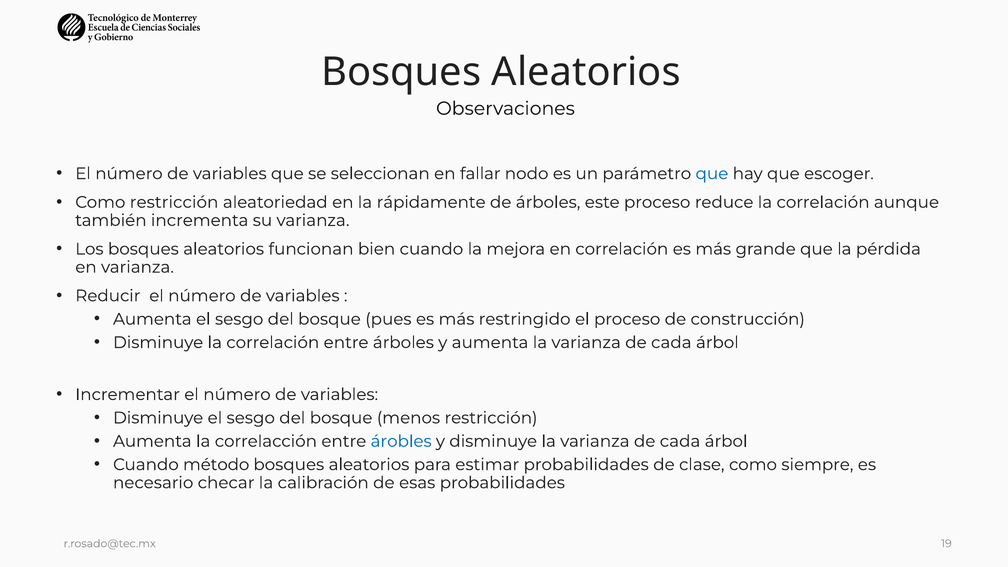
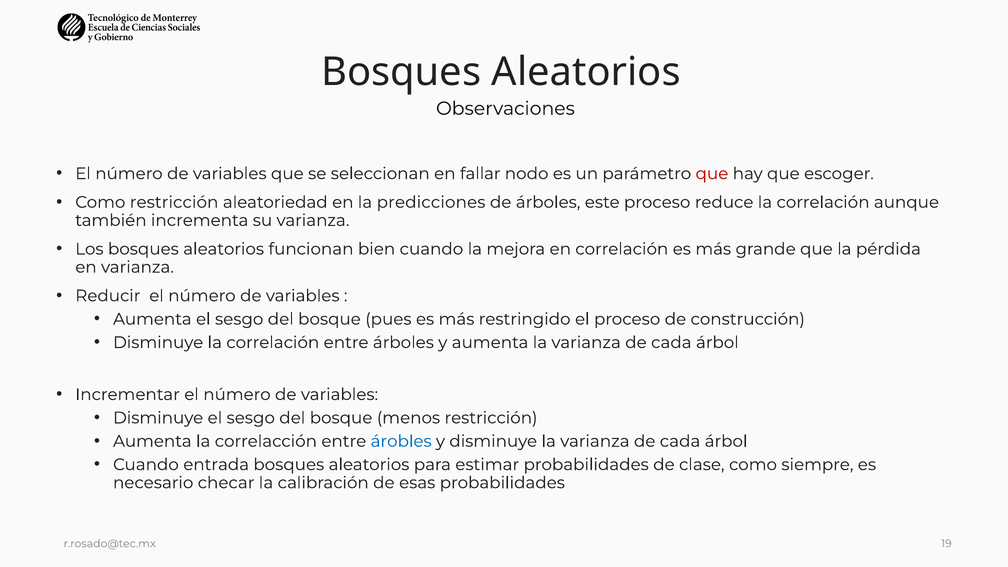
que colour: blue -> red (712, 174)
rápidamente: rápidamente -> predicciones (431, 202)
método: método -> entrada (216, 465)
